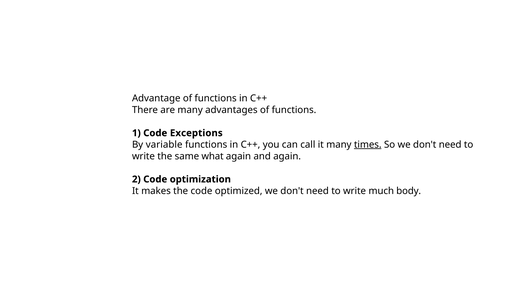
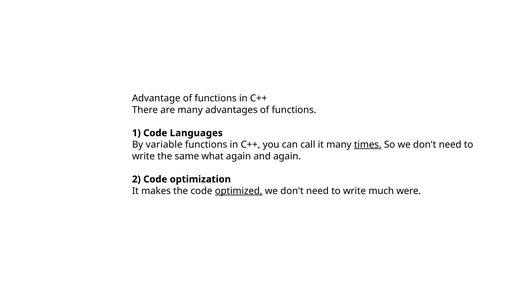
Exceptions: Exceptions -> Languages (196, 133)
optimized underline: none -> present (239, 191)
body: body -> were (409, 191)
